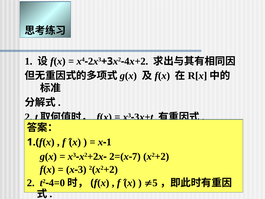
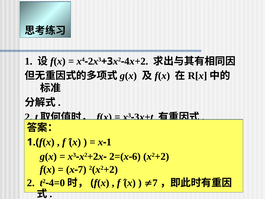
7: 7 -> 6 (136, 156)
3: 3 -> 7 (82, 169)
5: 5 -> 7 (155, 183)
